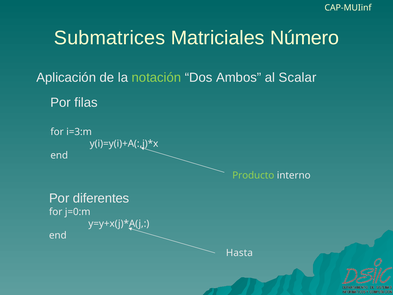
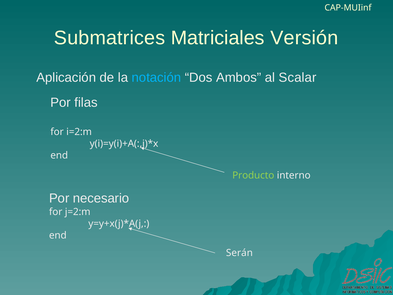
Número: Número -> Versión (304, 38)
notación colour: light green -> light blue (156, 78)
i=3:m: i=3:m -> i=2:m (79, 132)
diferentes: diferentes -> necesario (101, 198)
j=0:m: j=0:m -> j=2:m (78, 212)
Hasta: Hasta -> Serán (239, 253)
